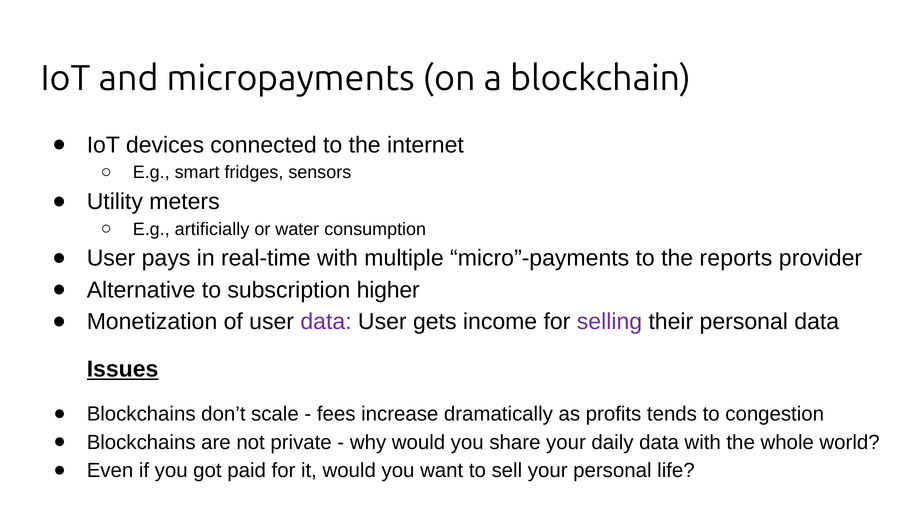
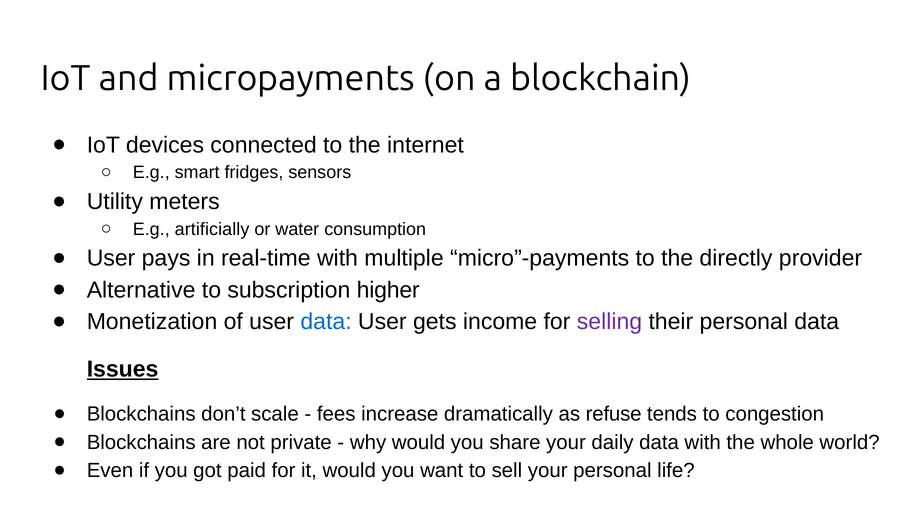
reports: reports -> directly (736, 258)
data colour: purple -> blue (326, 322)
profits: profits -> refuse (614, 414)
